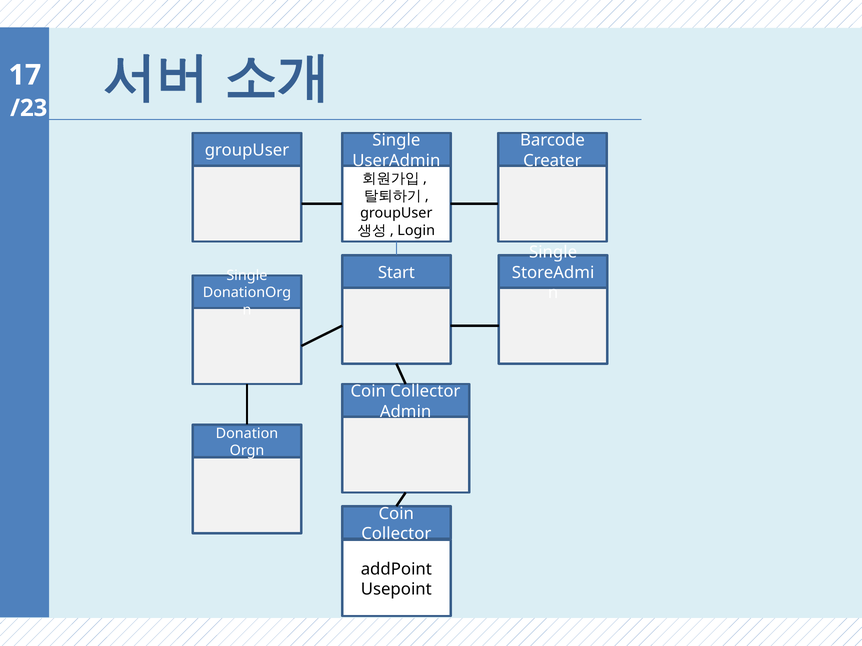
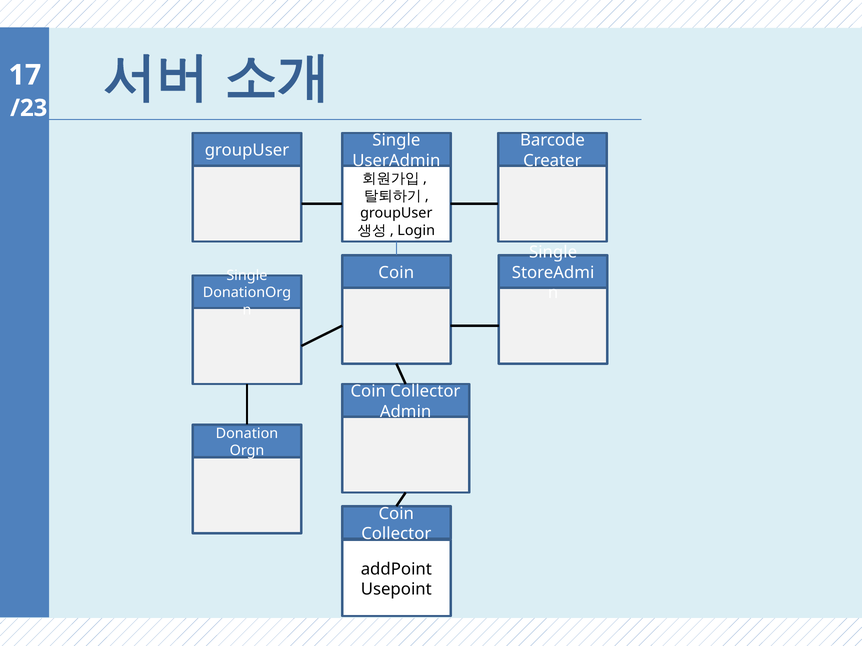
Start: Start -> Coin (396, 273)
